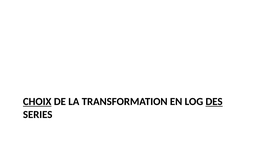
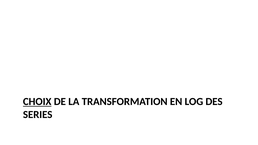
DES underline: present -> none (214, 102)
